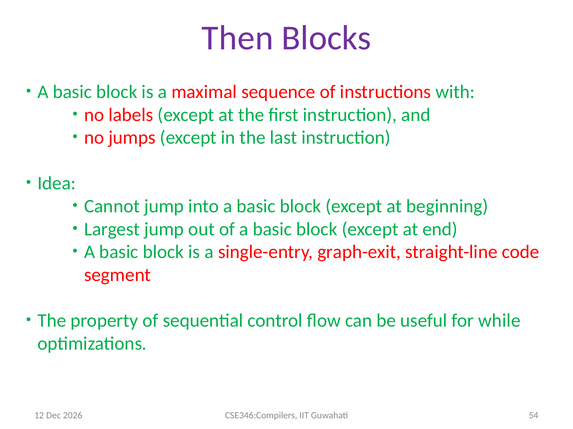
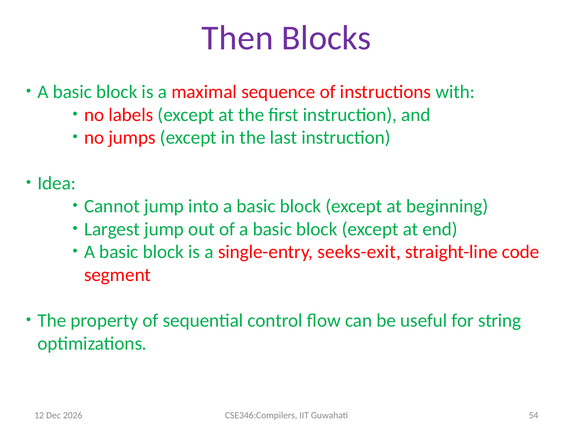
graph-exit: graph-exit -> seeks-exit (359, 252)
while: while -> string (500, 321)
